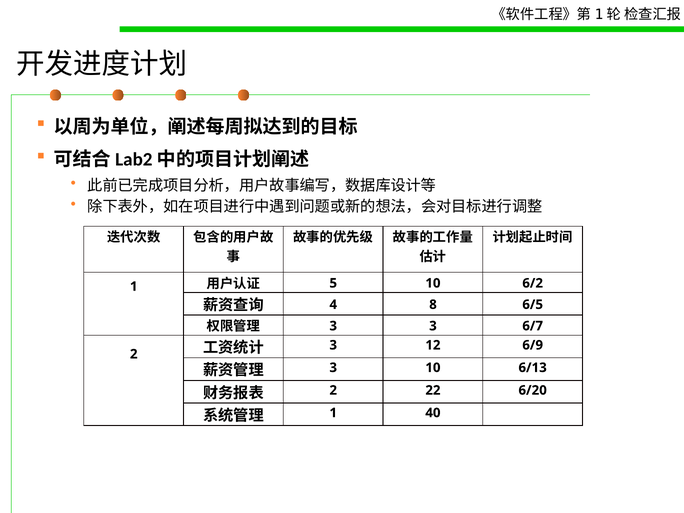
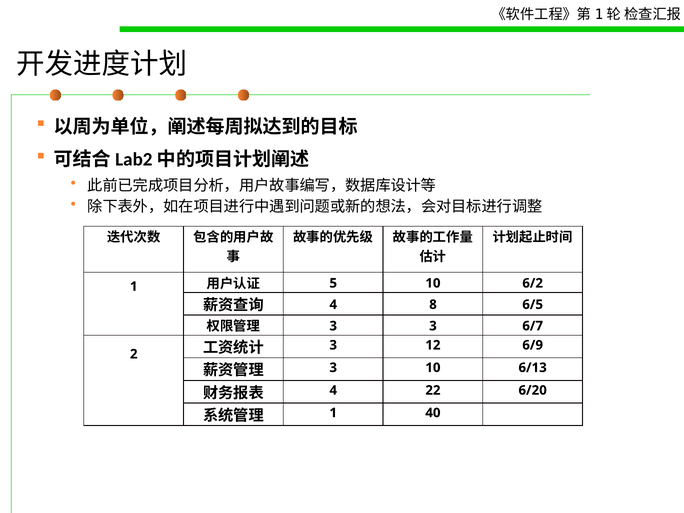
2: 2 -> 4 (333, 390)
